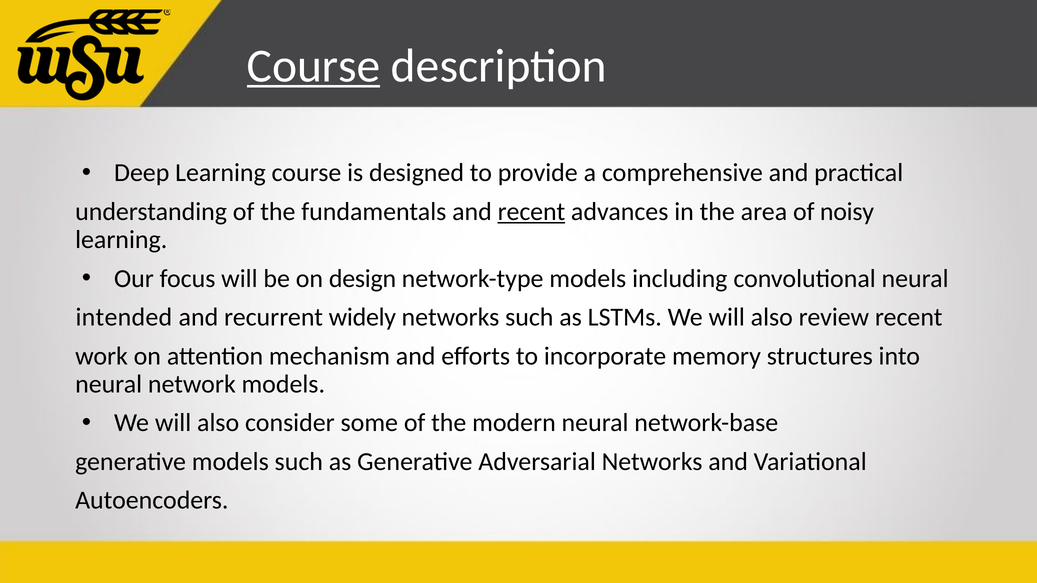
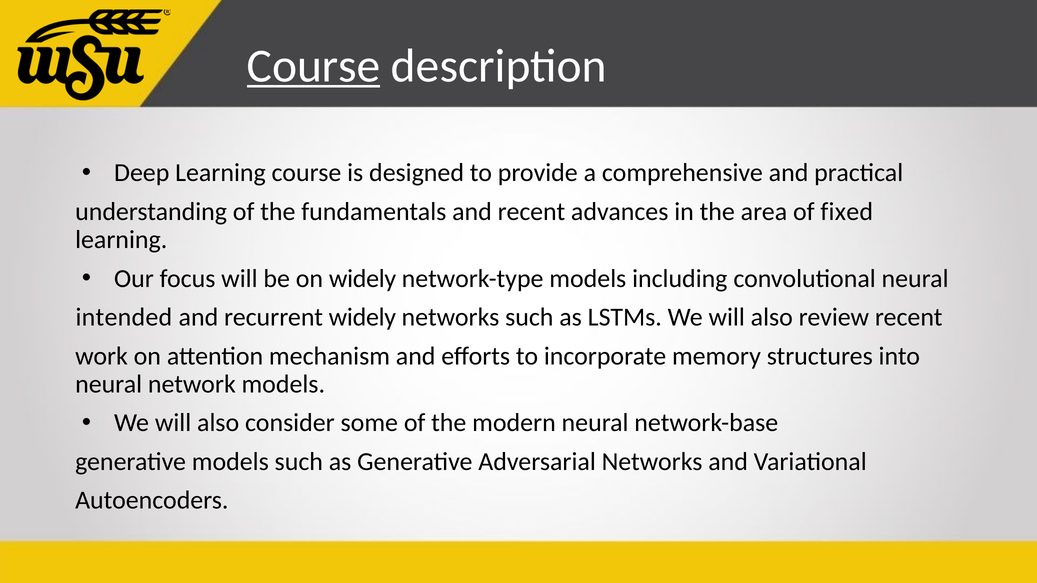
recent underline: present -> none (531, 212)
noisy: noisy -> fixed (847, 212)
on design: design -> widely (363, 279)
